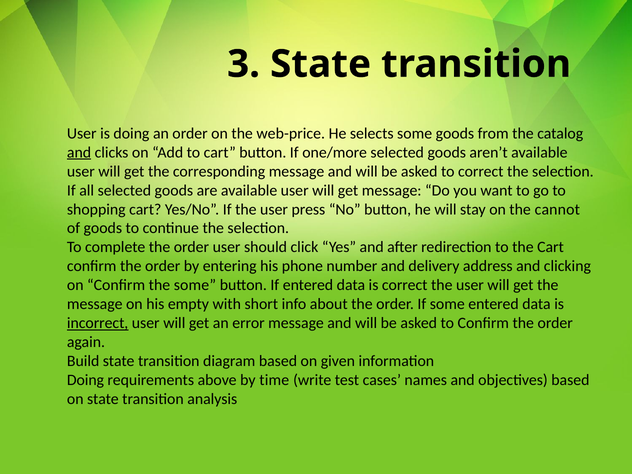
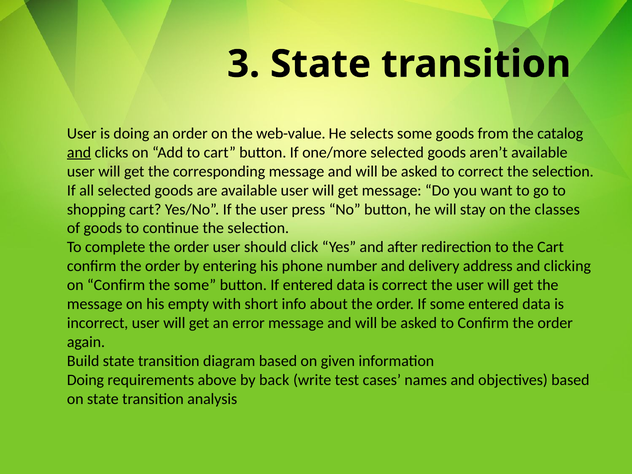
web-price: web-price -> web-value (291, 133)
cannot: cannot -> classes (557, 209)
incorrect underline: present -> none (98, 323)
time: time -> back (274, 380)
